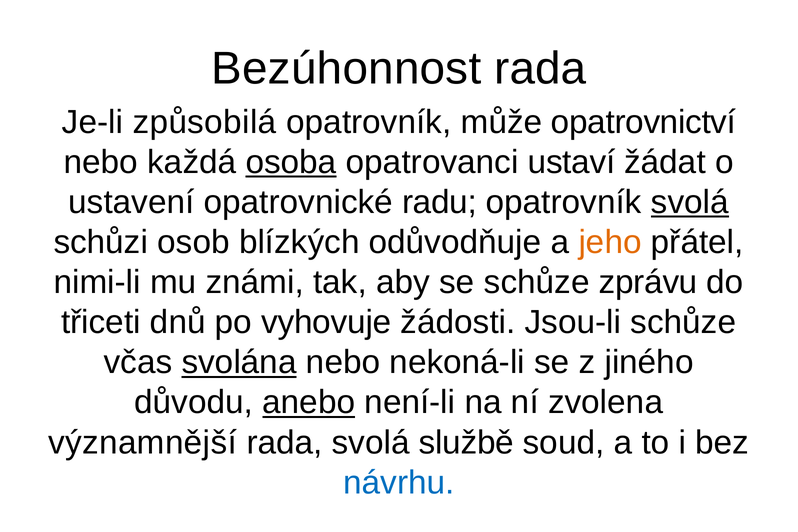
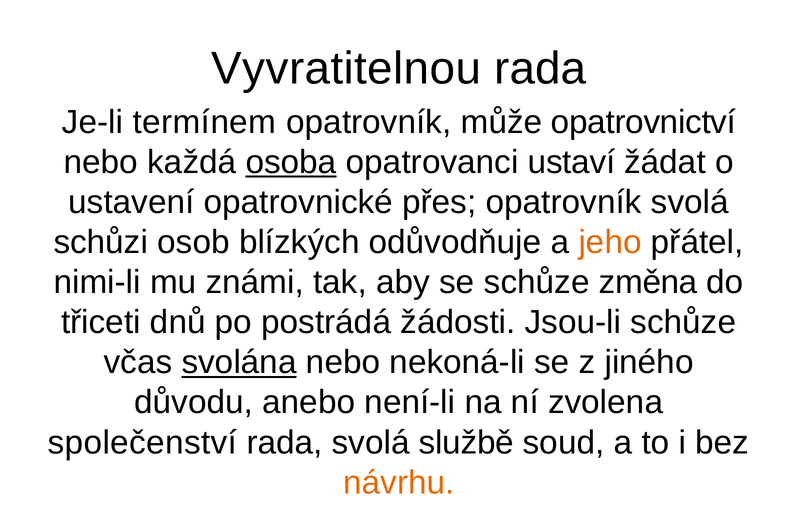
Bezúhonnost: Bezúhonnost -> Vyvratitelnou (346, 69)
způsobilá: způsobilá -> termínem (204, 122)
radu: radu -> přes (439, 202)
svolá underline: present -> none (690, 202)
zprávu: zprávu -> změna (648, 282)
vyhovuje: vyhovuje -> postrádá (326, 322)
anebo underline: present -> none (309, 402)
významnější: významnější -> společenství (142, 443)
návrhu colour: blue -> orange (399, 483)
